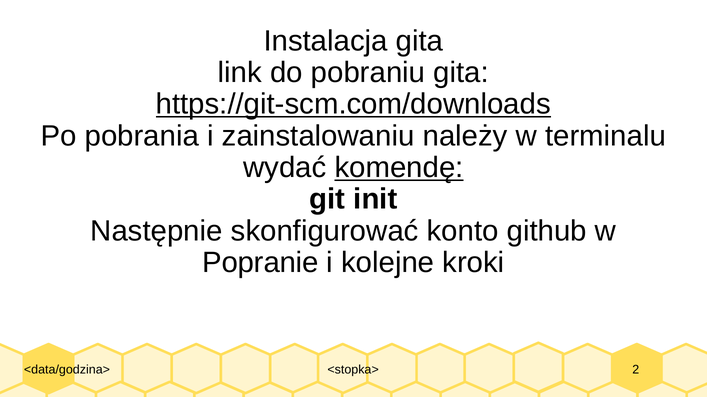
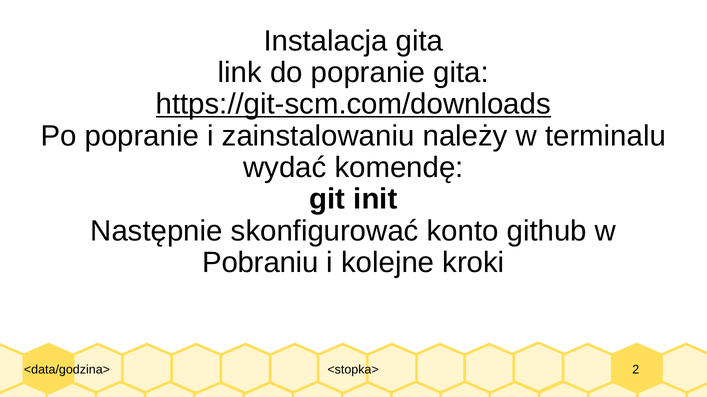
do pobraniu: pobraniu -> popranie (368, 73)
Po pobrania: pobrania -> popranie (142, 136)
komendę underline: present -> none (399, 168)
Popranie: Popranie -> Pobraniu (260, 263)
